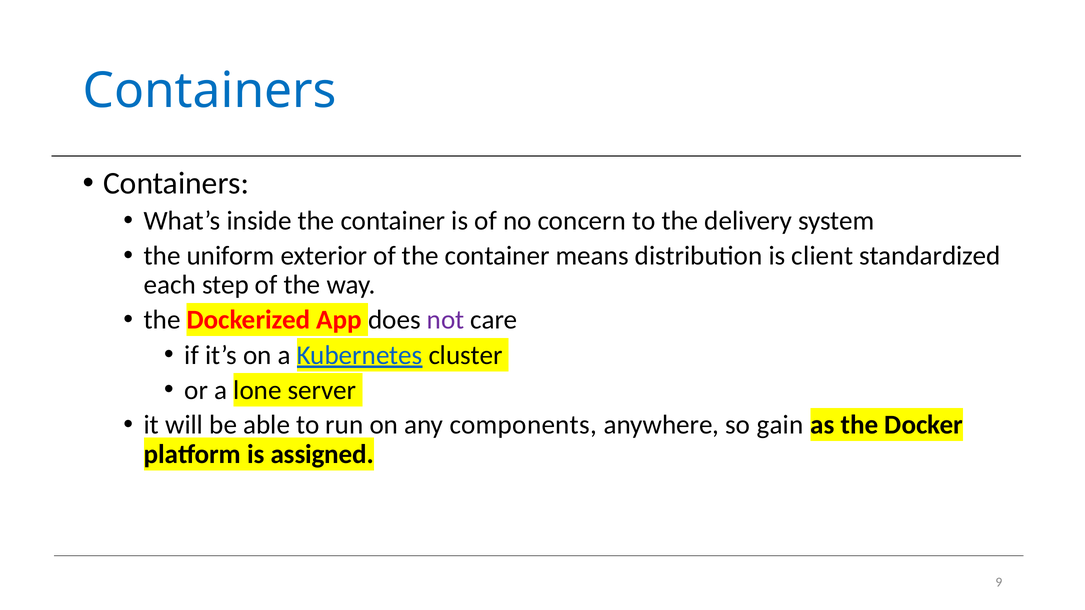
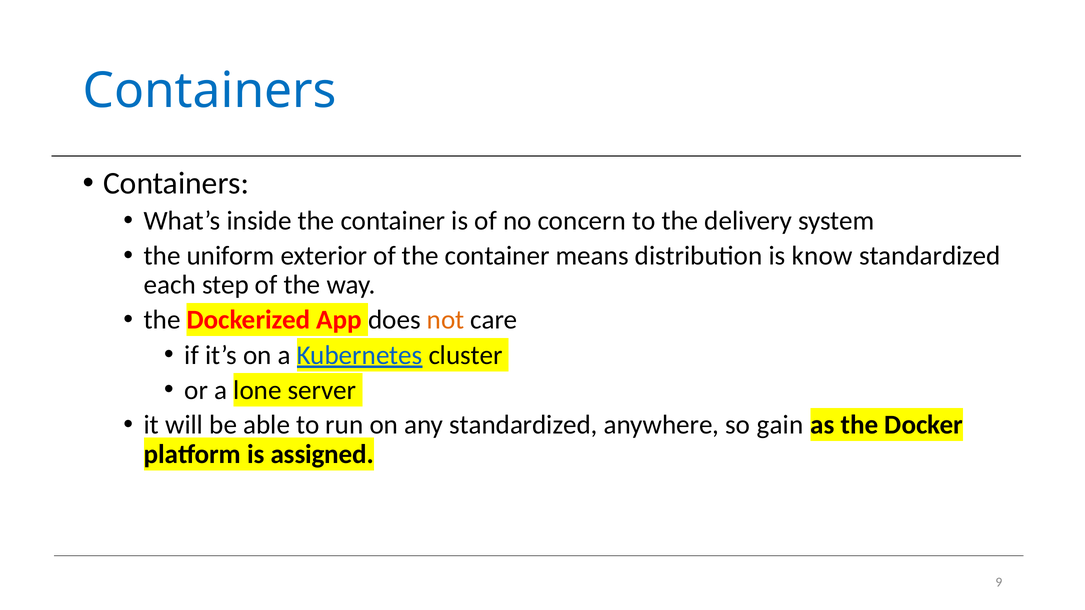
client: client -> know (822, 256)
not colour: purple -> orange (446, 320)
any components: components -> standardized (523, 425)
